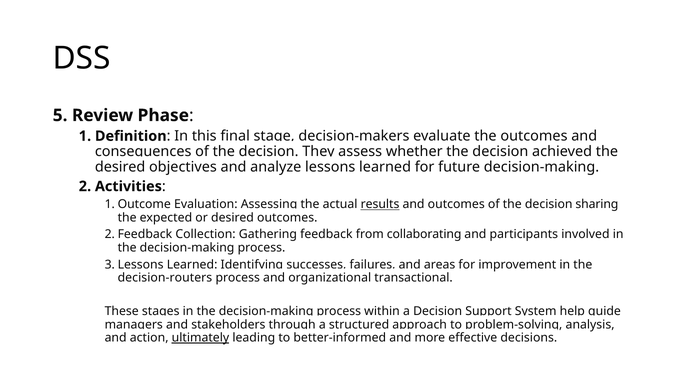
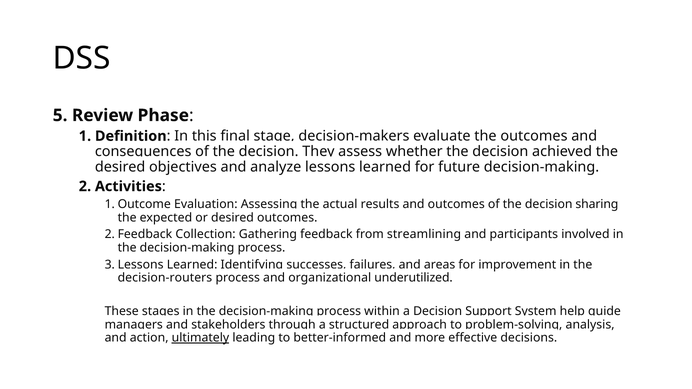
results underline: present -> none (380, 204)
collaborating: collaborating -> streamlining (424, 235)
transactional: transactional -> underutilized (414, 278)
